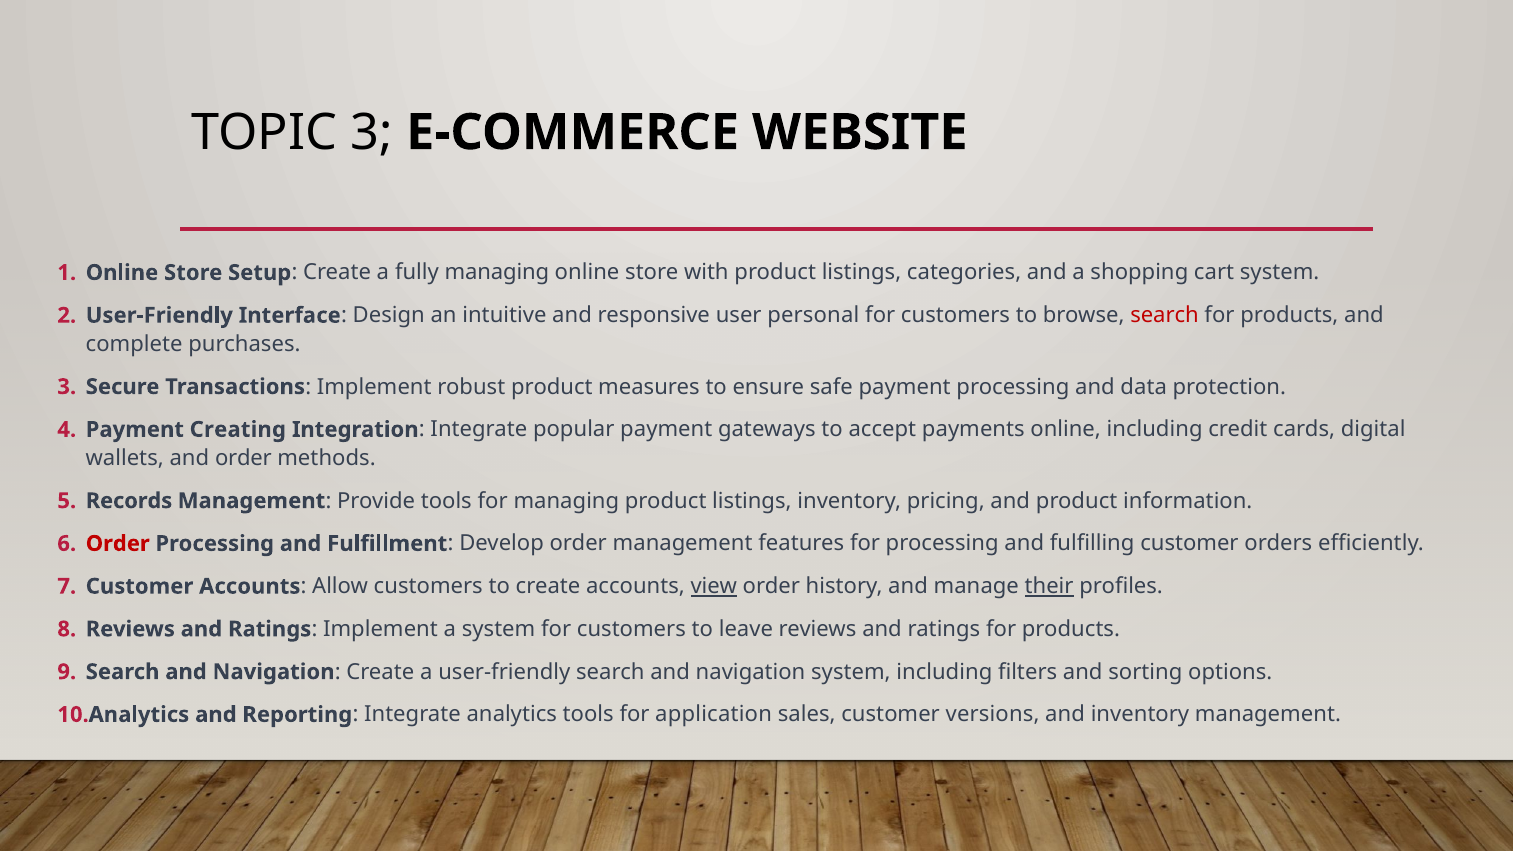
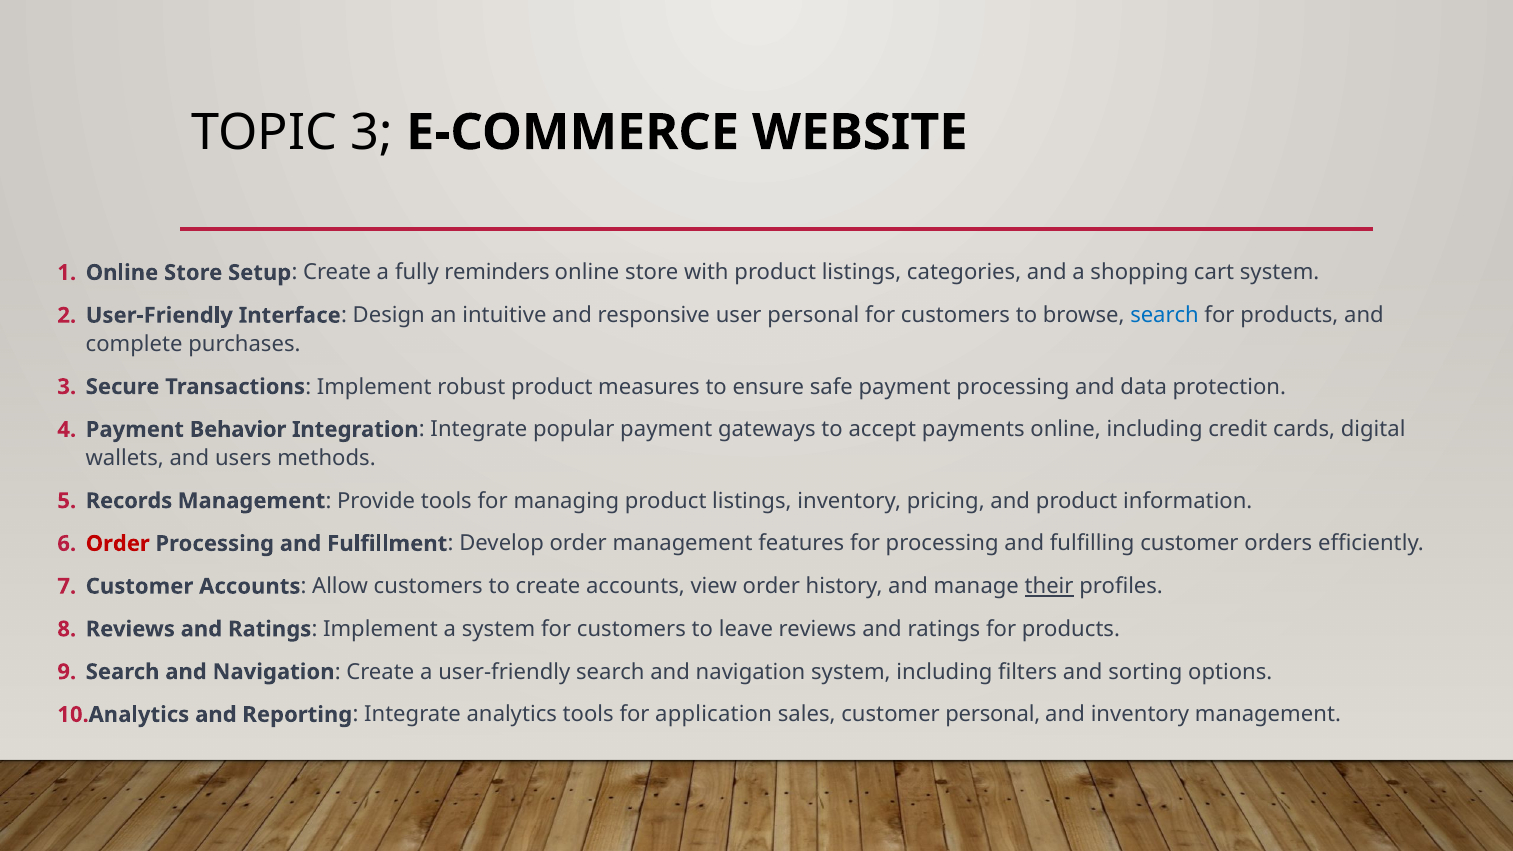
fully managing: managing -> reminders (497, 273)
search colour: red -> blue (1165, 315)
Creating: Creating -> Behavior (238, 430)
and order: order -> users (243, 458)
view underline: present -> none (714, 586)
customer versions: versions -> personal (993, 715)
